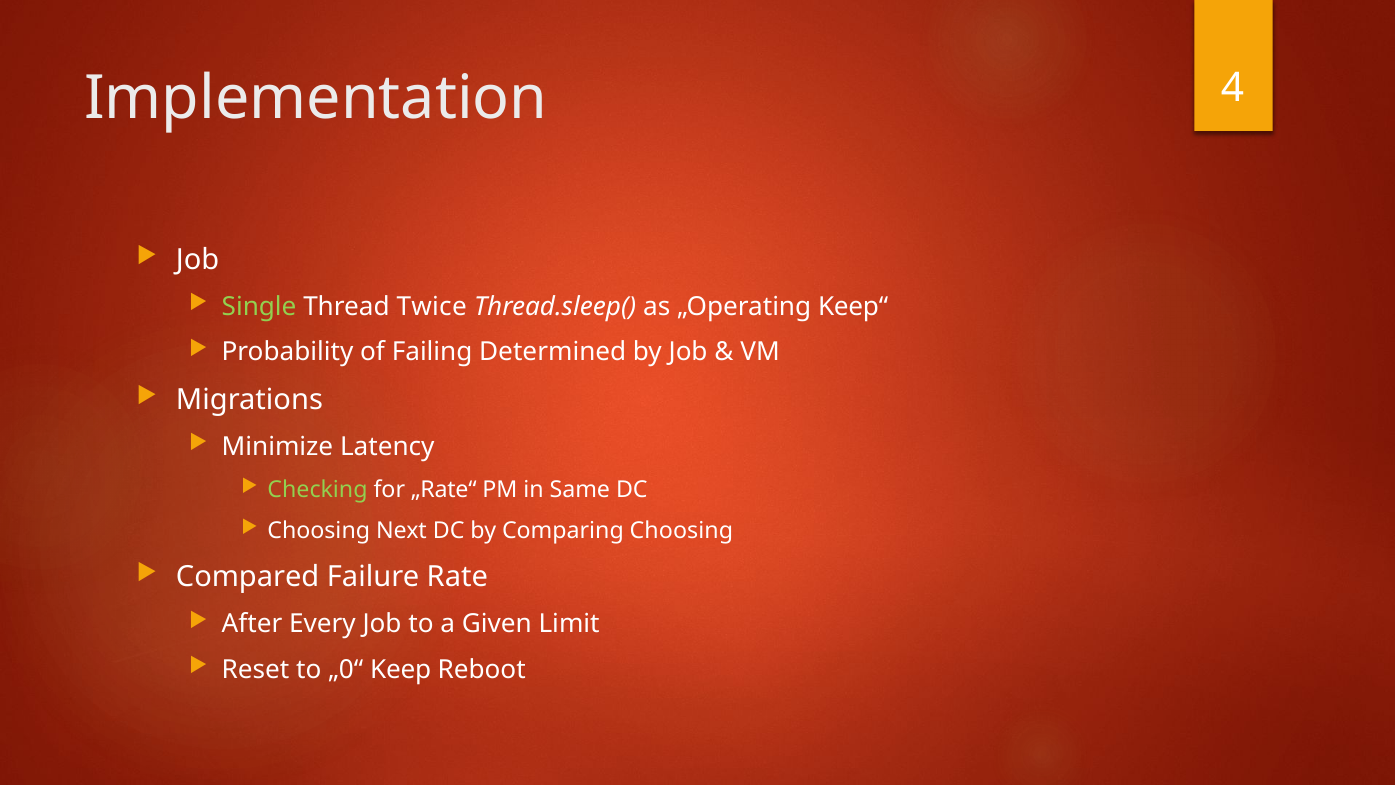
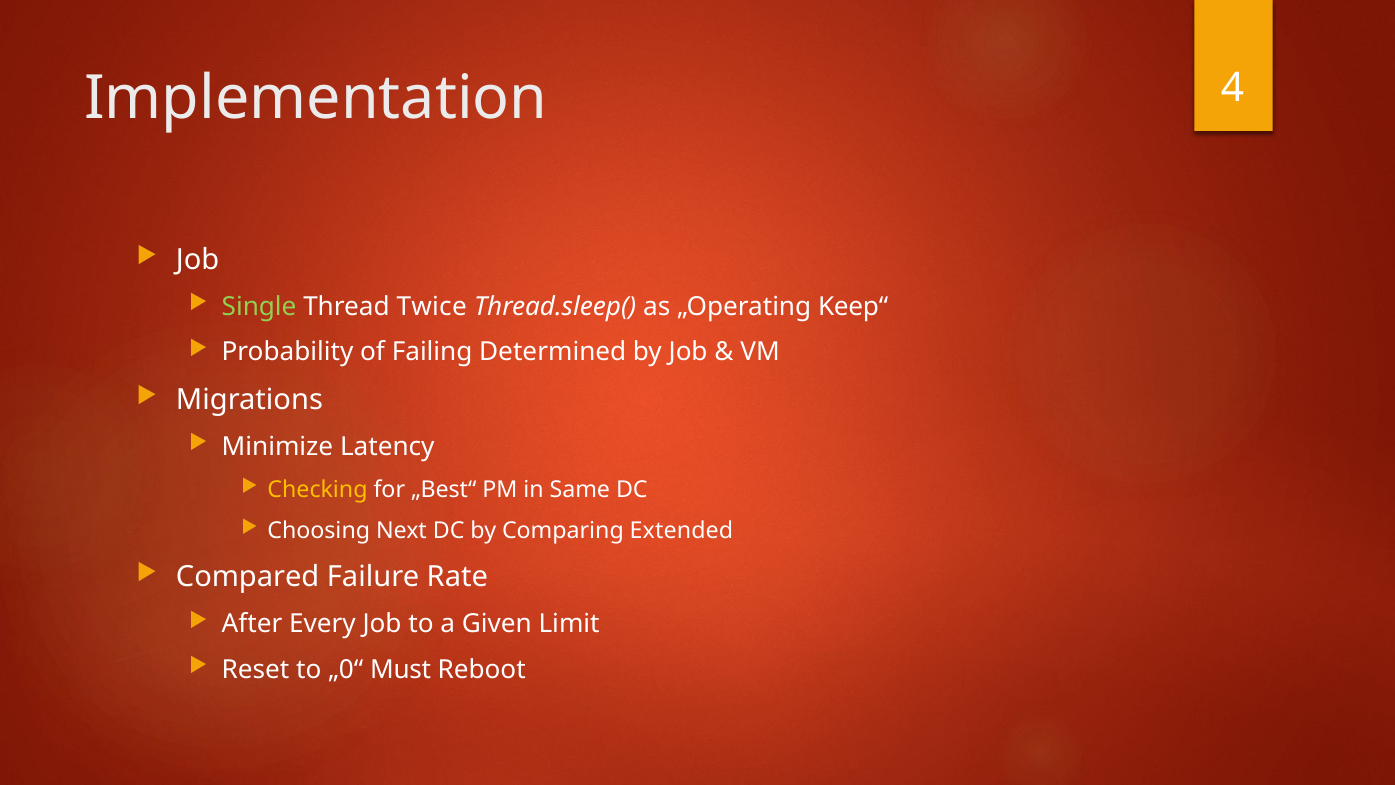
Checking colour: light green -> yellow (318, 489)
„Rate“: „Rate“ -> „Best“ (444, 489)
Comparing Choosing: Choosing -> Extended (681, 531)
Keep: Keep -> Must (401, 669)
